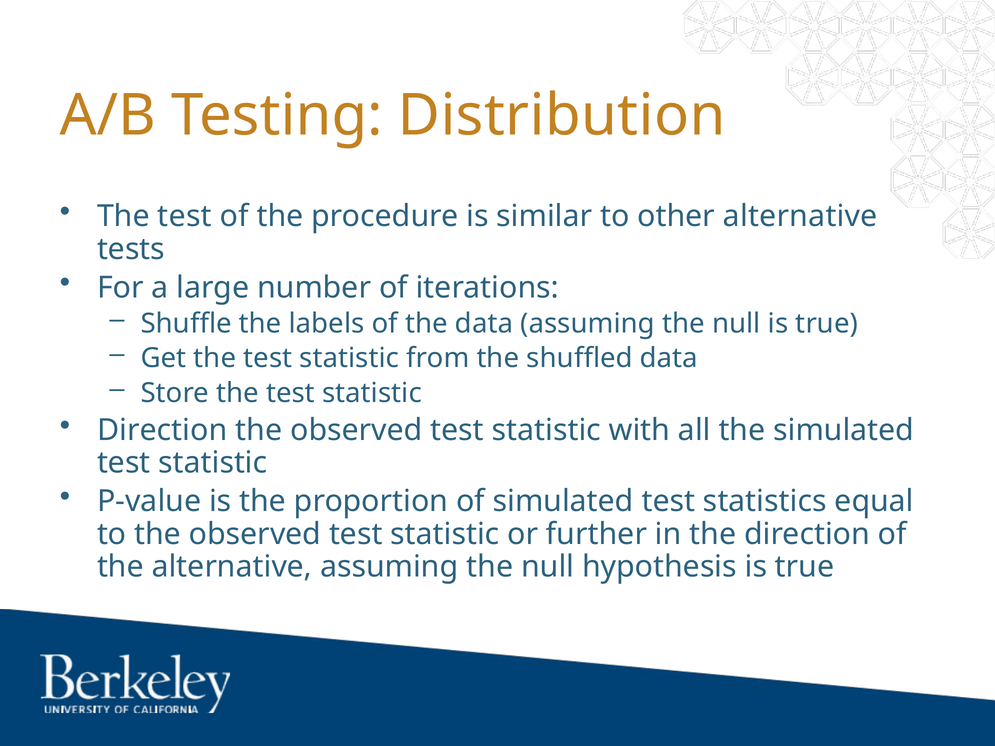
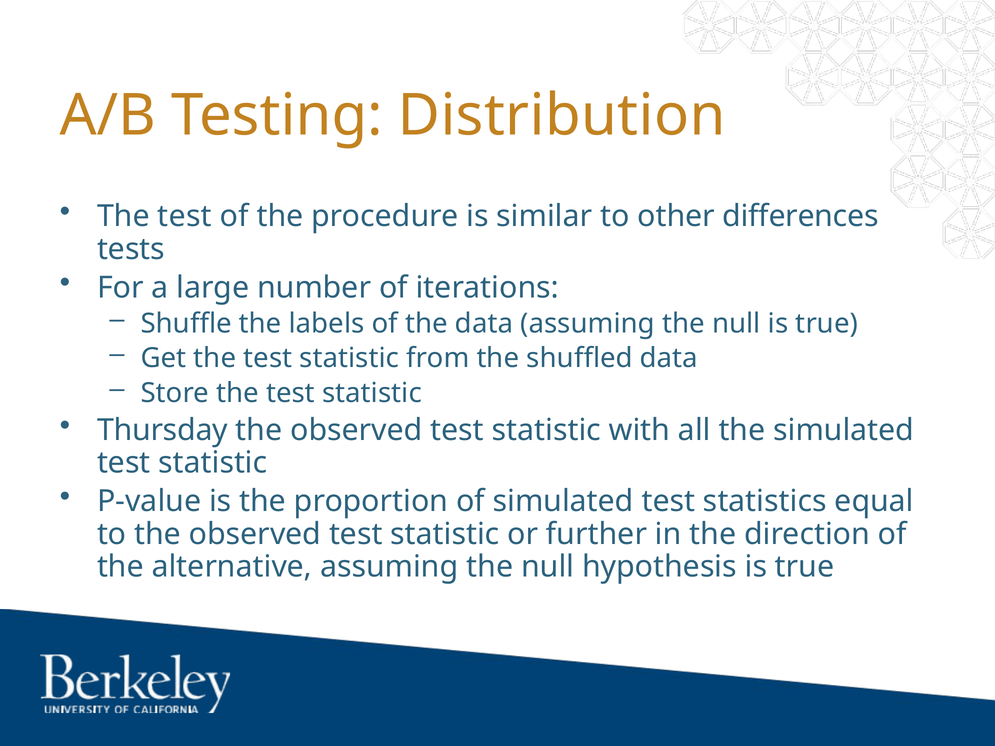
other alternative: alternative -> differences (800, 217)
Direction: Direction -> Thursday (162, 430)
